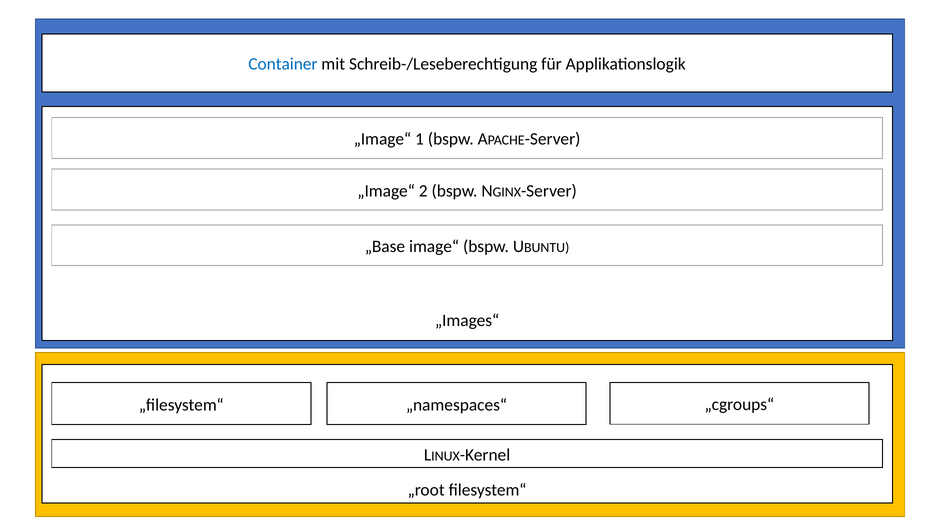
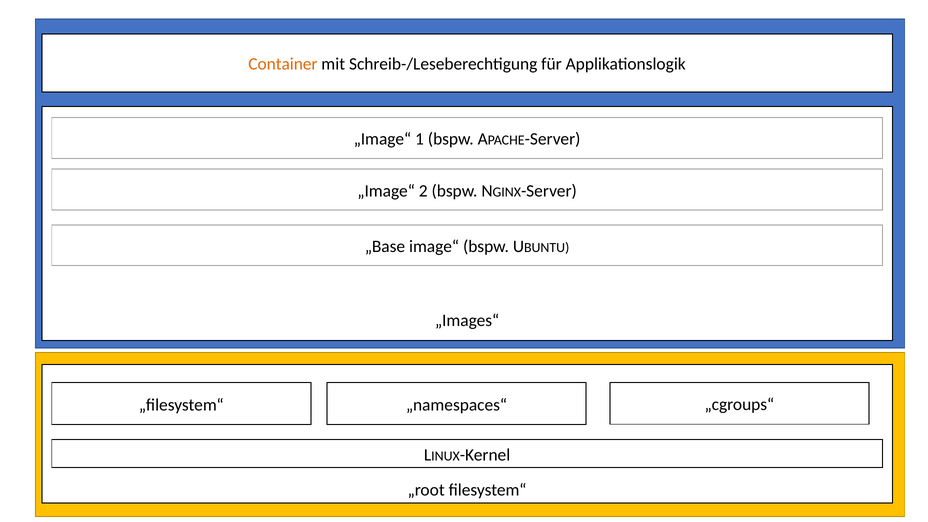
Container colour: blue -> orange (283, 64)
